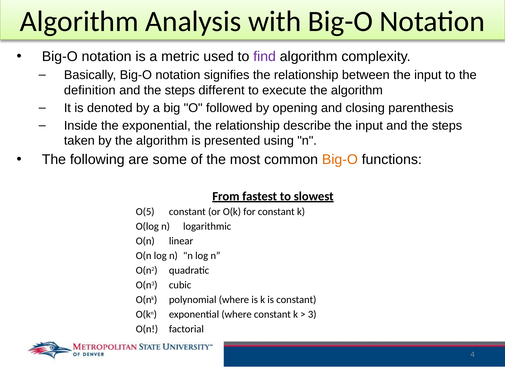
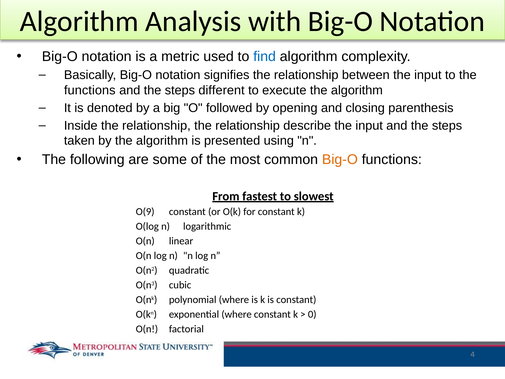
find colour: purple -> blue (265, 57)
definition: definition -> functions (90, 90)
Inside the exponential: exponential -> relationship (156, 125)
O(5: O(5 -> O(9 (145, 212)
3: 3 -> 0 (312, 314)
